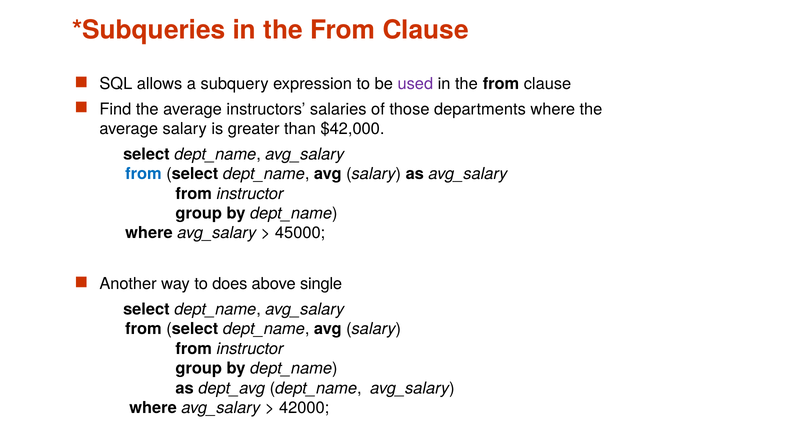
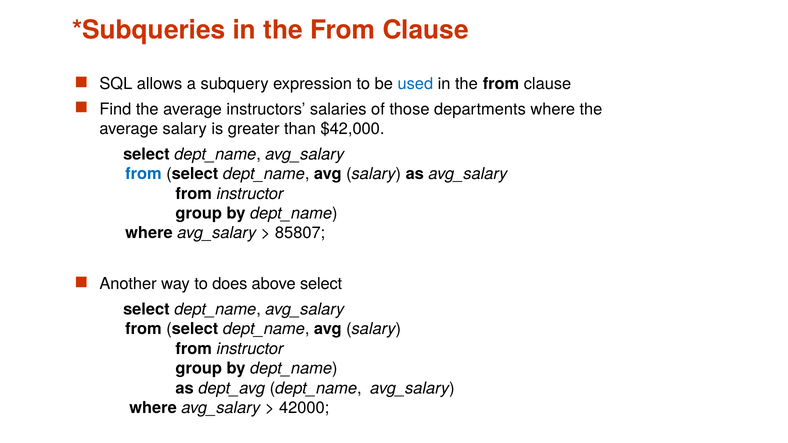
used colour: purple -> blue (415, 84)
45000: 45000 -> 85807 (300, 233)
above single: single -> select (321, 284)
